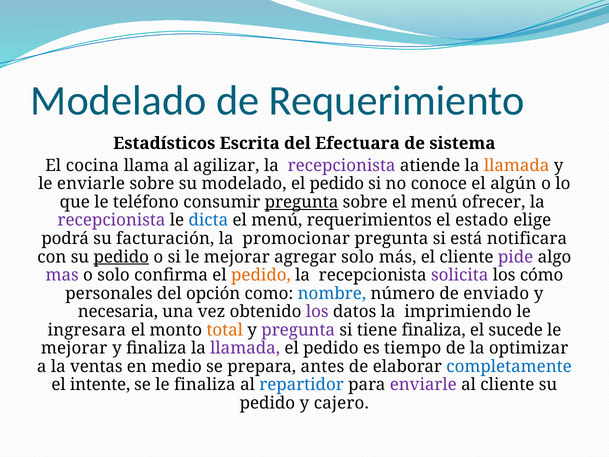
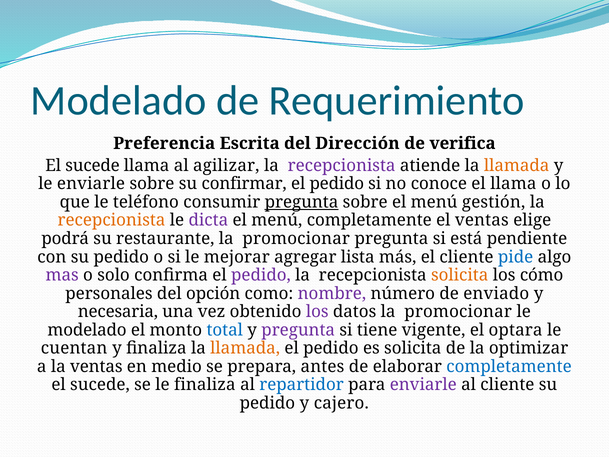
Estadísticos: Estadísticos -> Preferencia (164, 143)
Efectuara: Efectuara -> Dirección (357, 143)
sistema: sistema -> verifica (462, 143)
cocina: cocina -> sucede (93, 165)
su modelado: modelado -> confirmar (244, 184)
el algún: algún -> llama (513, 184)
ofrecer: ofrecer -> gestión (494, 202)
recepcionista colour: purple -> orange (111, 220)
dicta colour: blue -> purple (208, 220)
menú requerimientos: requerimientos -> completamente (369, 220)
el estado: estado -> ventas (482, 220)
facturación: facturación -> restaurante (165, 239)
notificara: notificara -> pendiente (527, 239)
pedido underline: present -> none (121, 257)
agregar solo: solo -> lista (358, 257)
pide colour: purple -> blue (516, 257)
pedido colour: orange -> purple (261, 275)
solicita colour: purple -> orange (460, 275)
nombre colour: blue -> purple (332, 293)
datos la imprimiendo: imprimiendo -> promocionar (458, 312)
ingresara: ingresara -> modelado (87, 330)
total colour: orange -> blue (225, 330)
tiene finaliza: finaliza -> vigente (434, 330)
sucede: sucede -> optara (516, 330)
mejorar: mejorar -> cuentan (74, 348)
llamada colour: purple -> orange (245, 348)
es tiempo: tiempo -> solicita (413, 348)
intente: intente -> sucede (100, 385)
